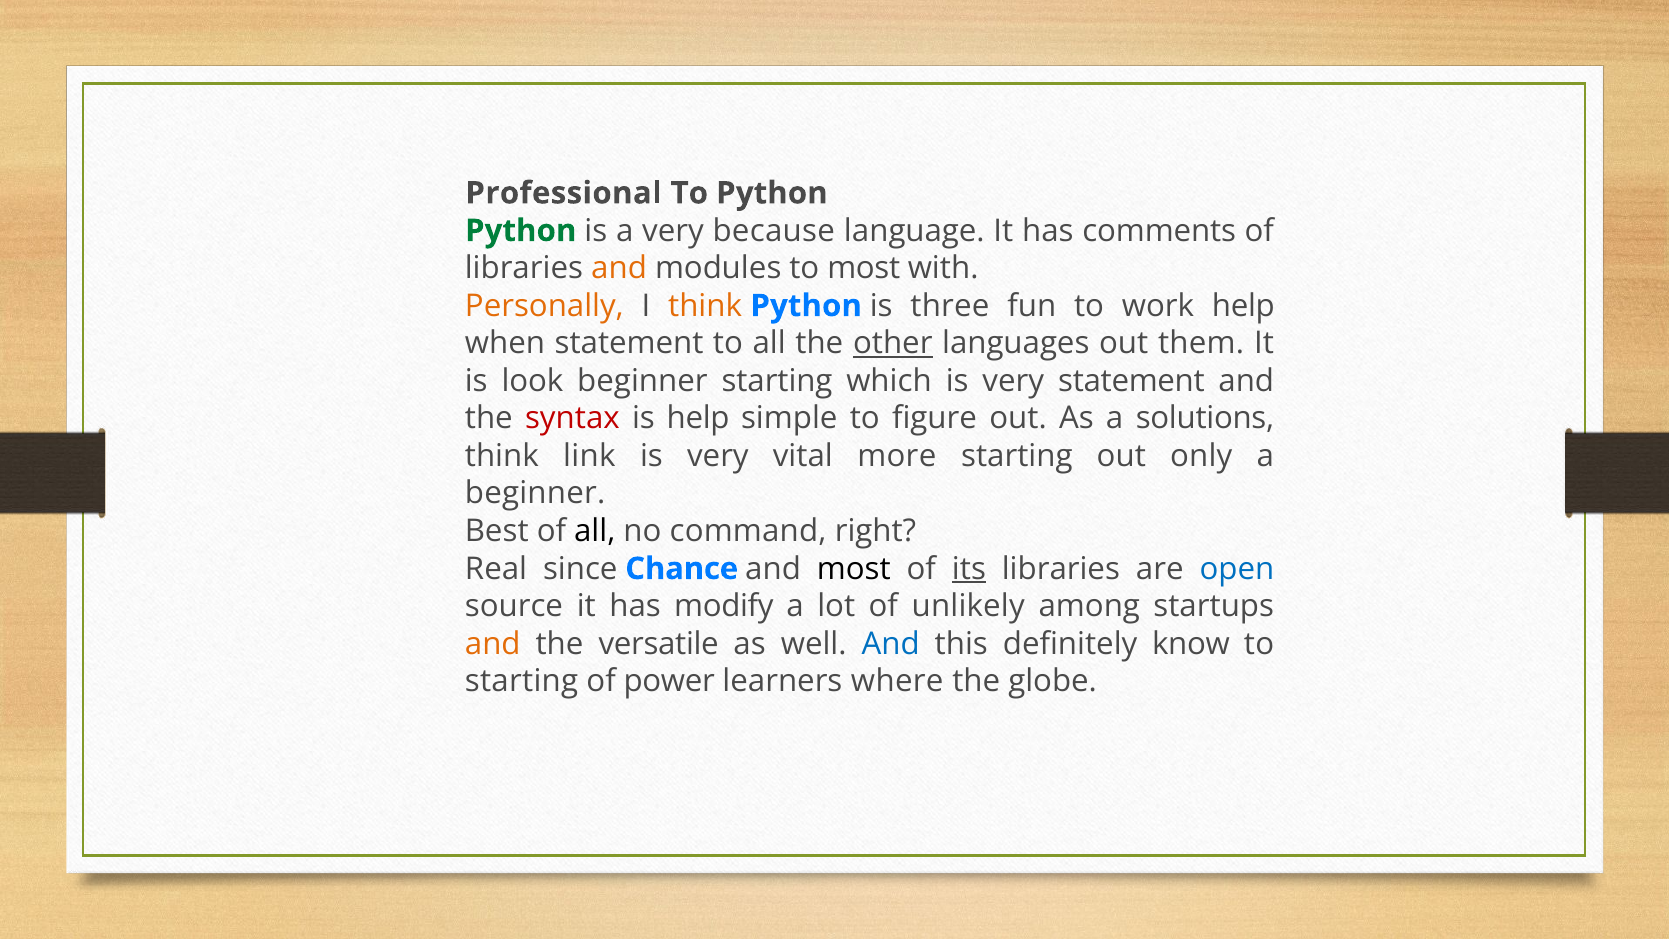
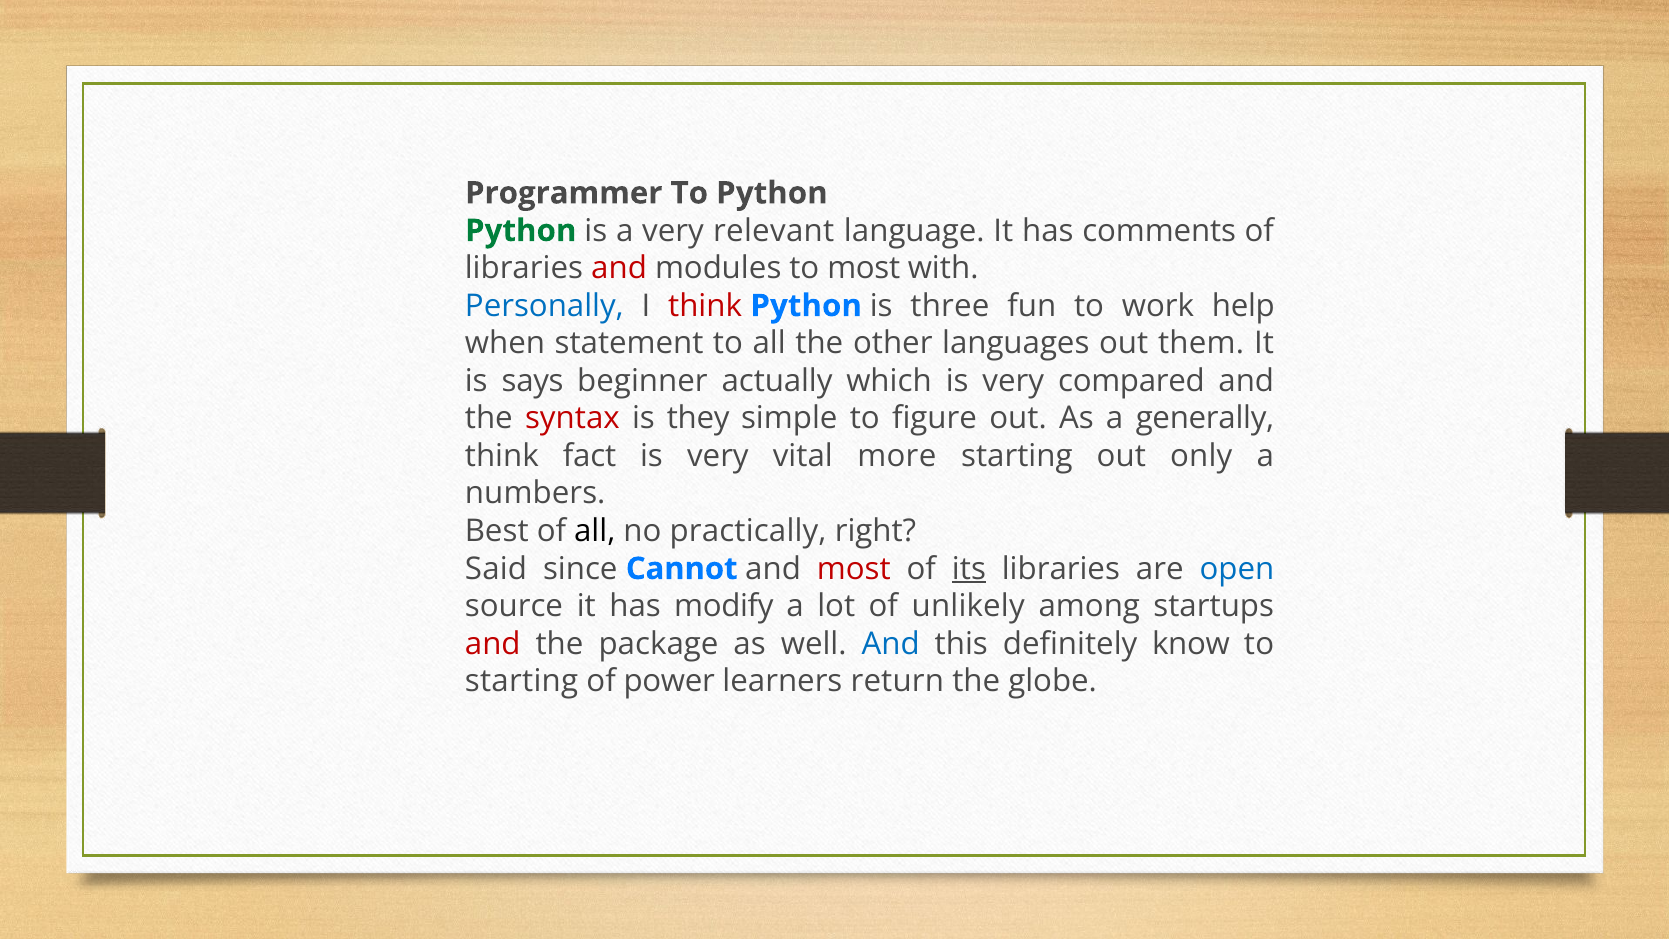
Professional: Professional -> Programmer (564, 193)
because: because -> relevant (774, 231)
and colour: orange -> red (619, 268)
Personally colour: orange -> blue (544, 306)
think colour: orange -> red (705, 306)
other underline: present -> none (893, 343)
look: look -> says (533, 381)
beginner starting: starting -> actually (777, 381)
very statement: statement -> compared (1131, 381)
is help: help -> they (698, 418)
solutions: solutions -> generally (1205, 418)
link: link -> fact (590, 456)
beginner: beginner -> numbers (535, 494)
command: command -> practically (748, 531)
Real: Real -> Said (496, 569)
Chance: Chance -> Cannot (682, 569)
most colour: black -> red (854, 569)
and colour: orange -> red (493, 644)
versatile: versatile -> package (658, 644)
where: where -> return (897, 681)
